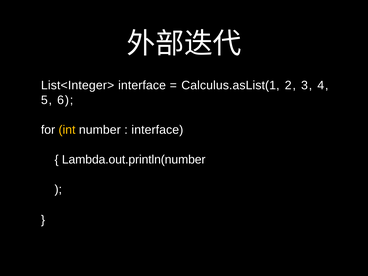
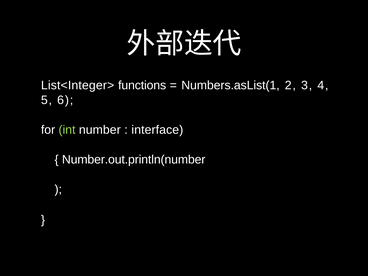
List<Integer> interface: interface -> functions (142, 85)
Calculus.asList(1: Calculus.asList(1 -> Numbers.asList(1 (231, 85)
int colour: yellow -> light green (67, 130)
Lambda.out.println(number: Lambda.out.println(number -> Number.out.println(number (134, 160)
